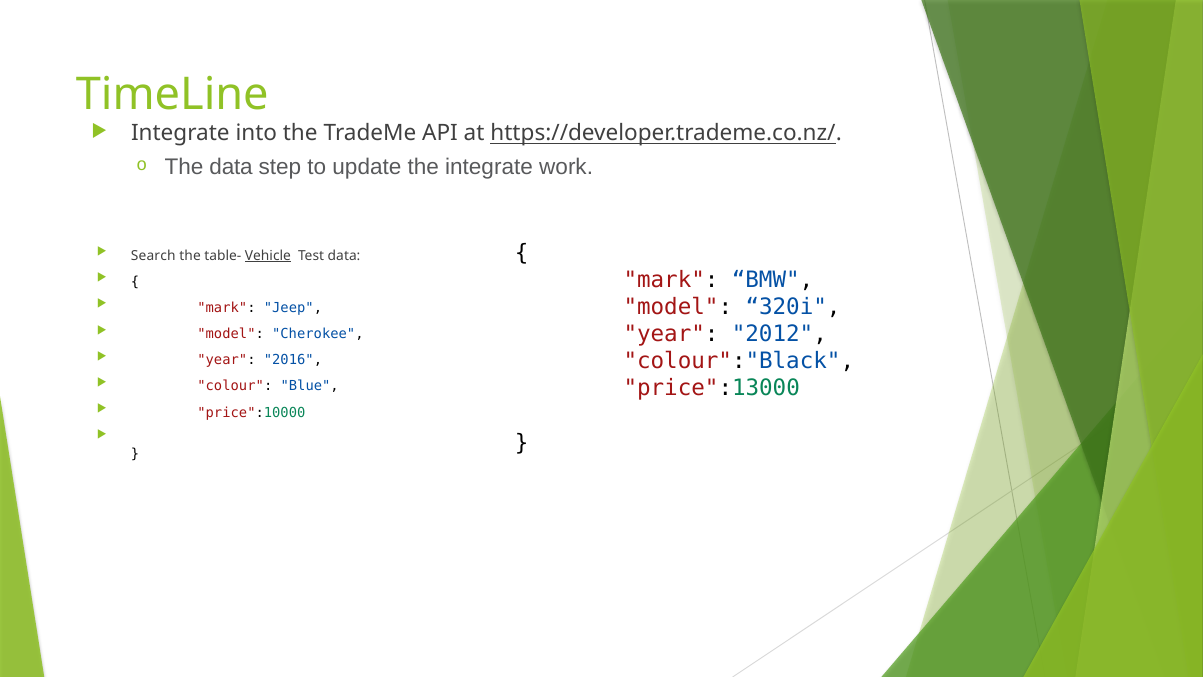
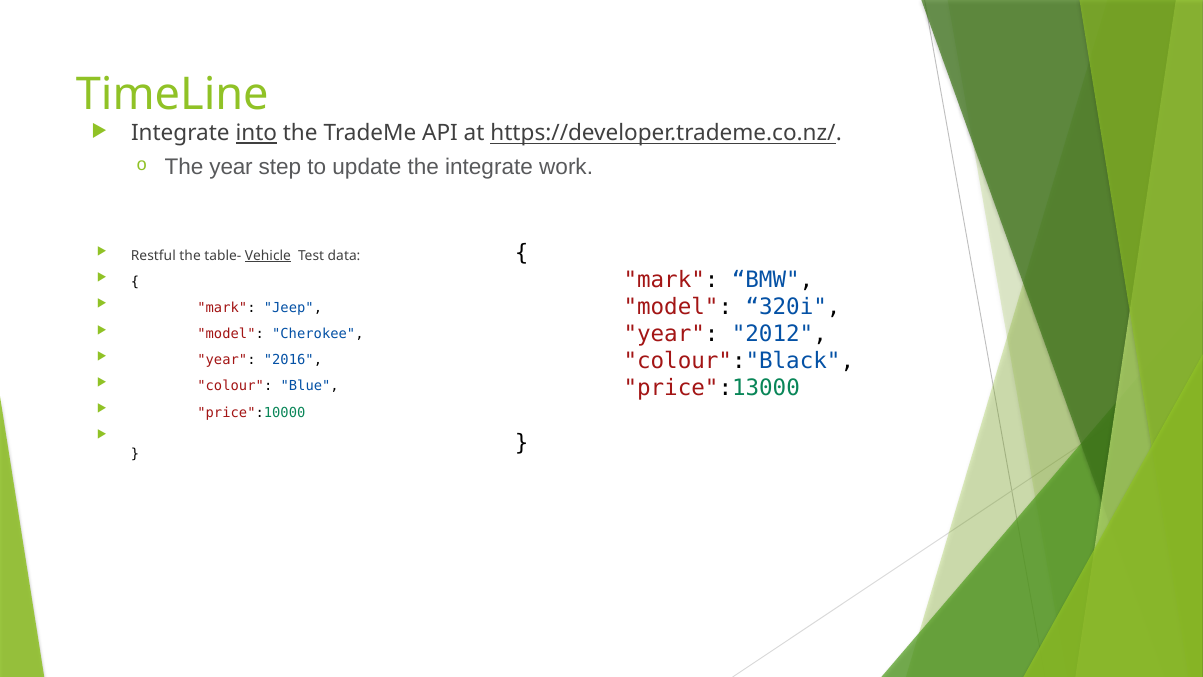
into underline: none -> present (256, 133)
The data: data -> year (231, 167)
Search: Search -> Restful (153, 255)
